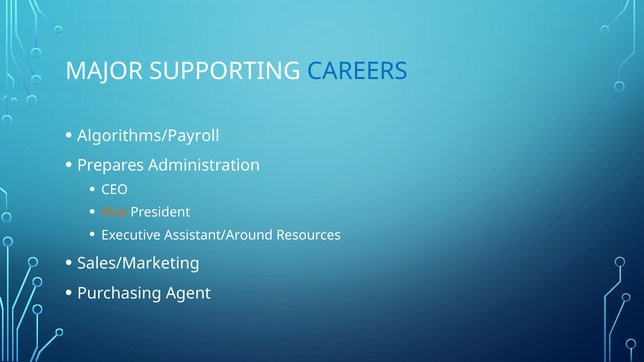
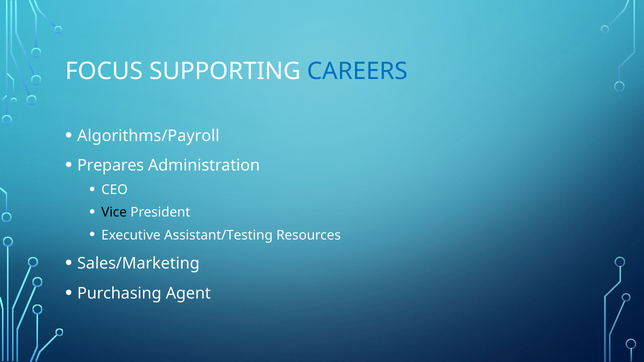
MAJOR: MAJOR -> FOCUS (104, 72)
Vice colour: orange -> black (114, 213)
Assistant/Around: Assistant/Around -> Assistant/Testing (218, 235)
